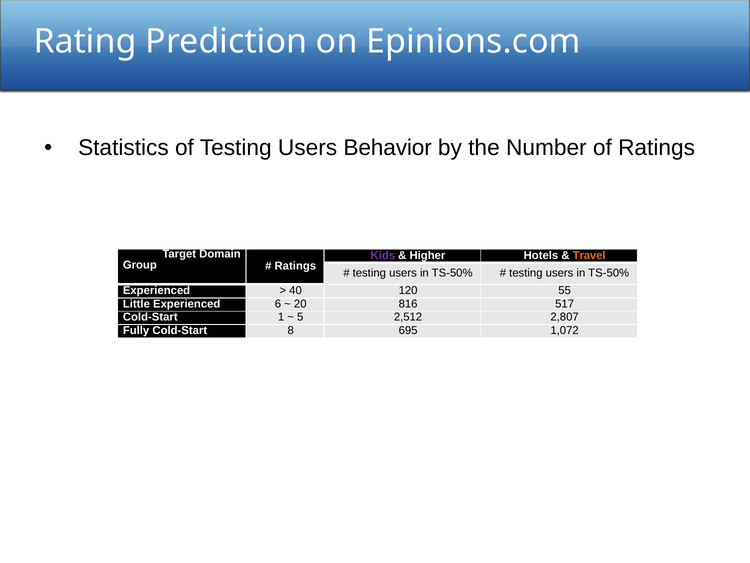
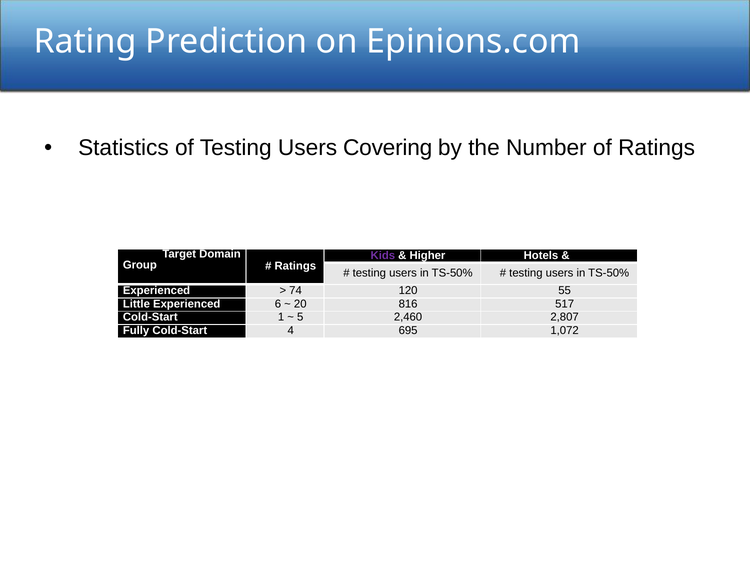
Behavior: Behavior -> Covering (388, 148)
Travel colour: orange -> black (589, 255)
40: 40 -> 74 (296, 290)
2,512: 2,512 -> 2,460 (408, 317)
8: 8 -> 4 (291, 330)
